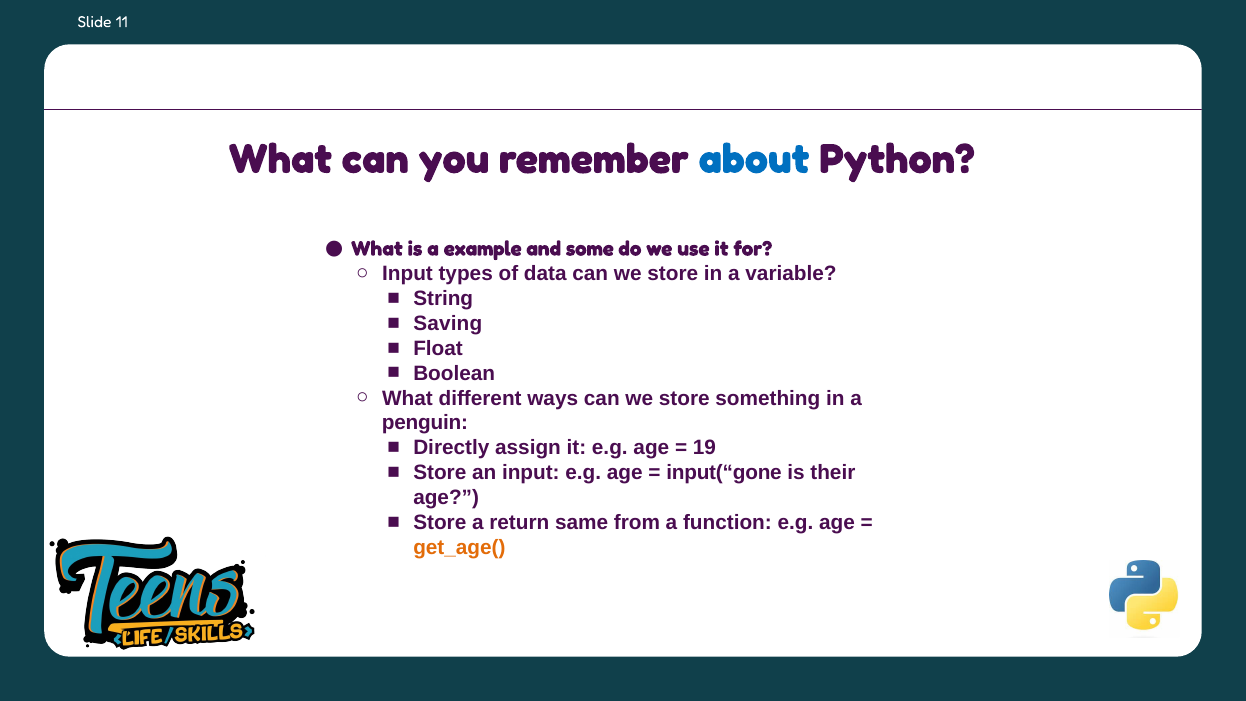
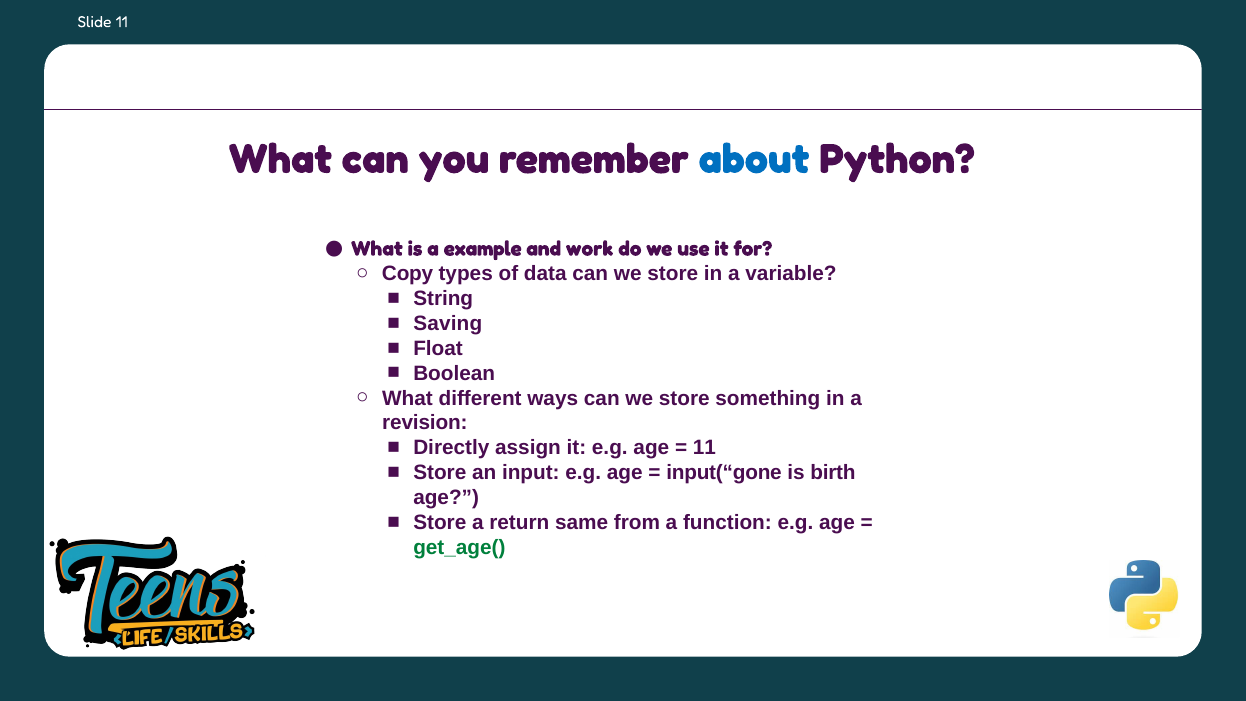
some: some -> work (590, 249)
Input: Input -> Copy (408, 273)
penguin: penguin -> revision (425, 423)
19: 19 -> 11 (704, 448)
their: their -> birth (833, 473)
get_age( colour: orange -> green (459, 548)
